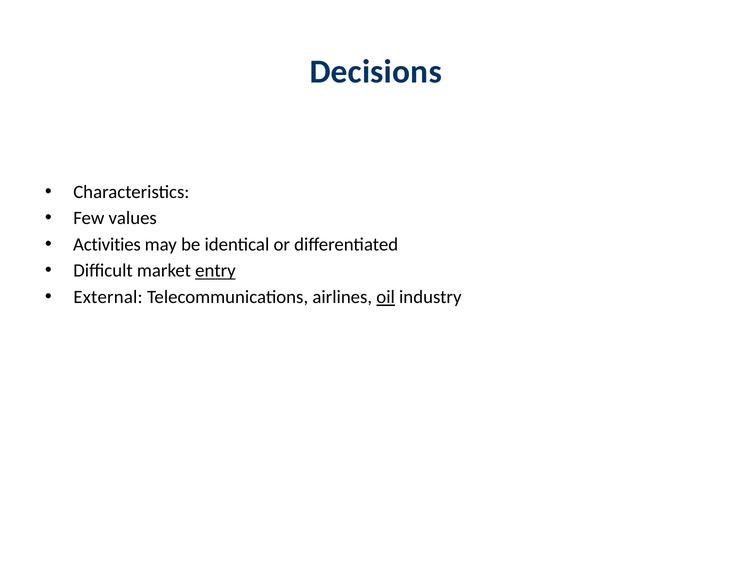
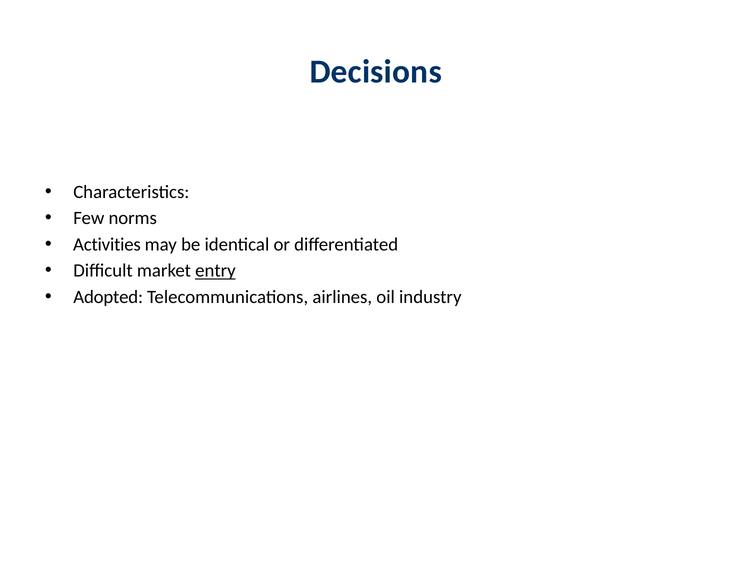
values: values -> norms (133, 218)
External: External -> Adopted (108, 297)
oil underline: present -> none (386, 297)
